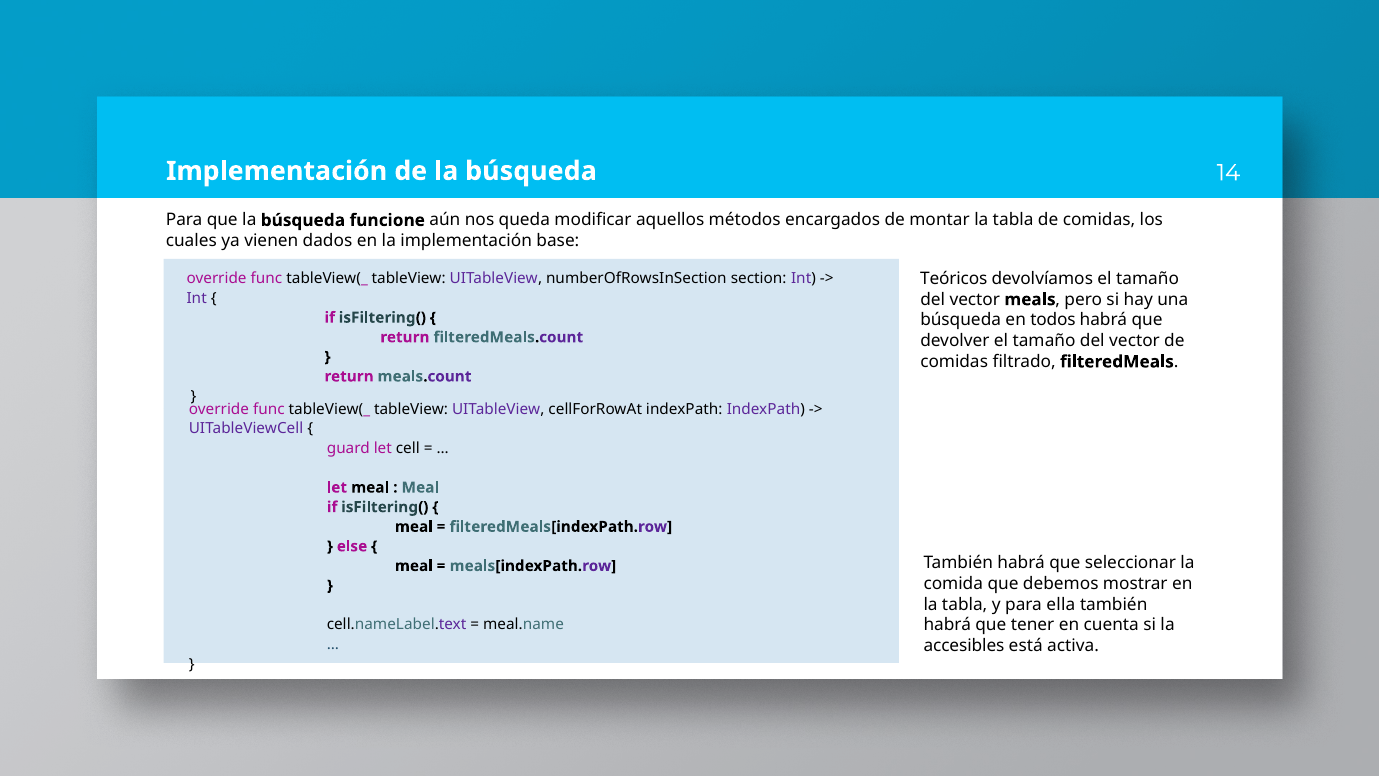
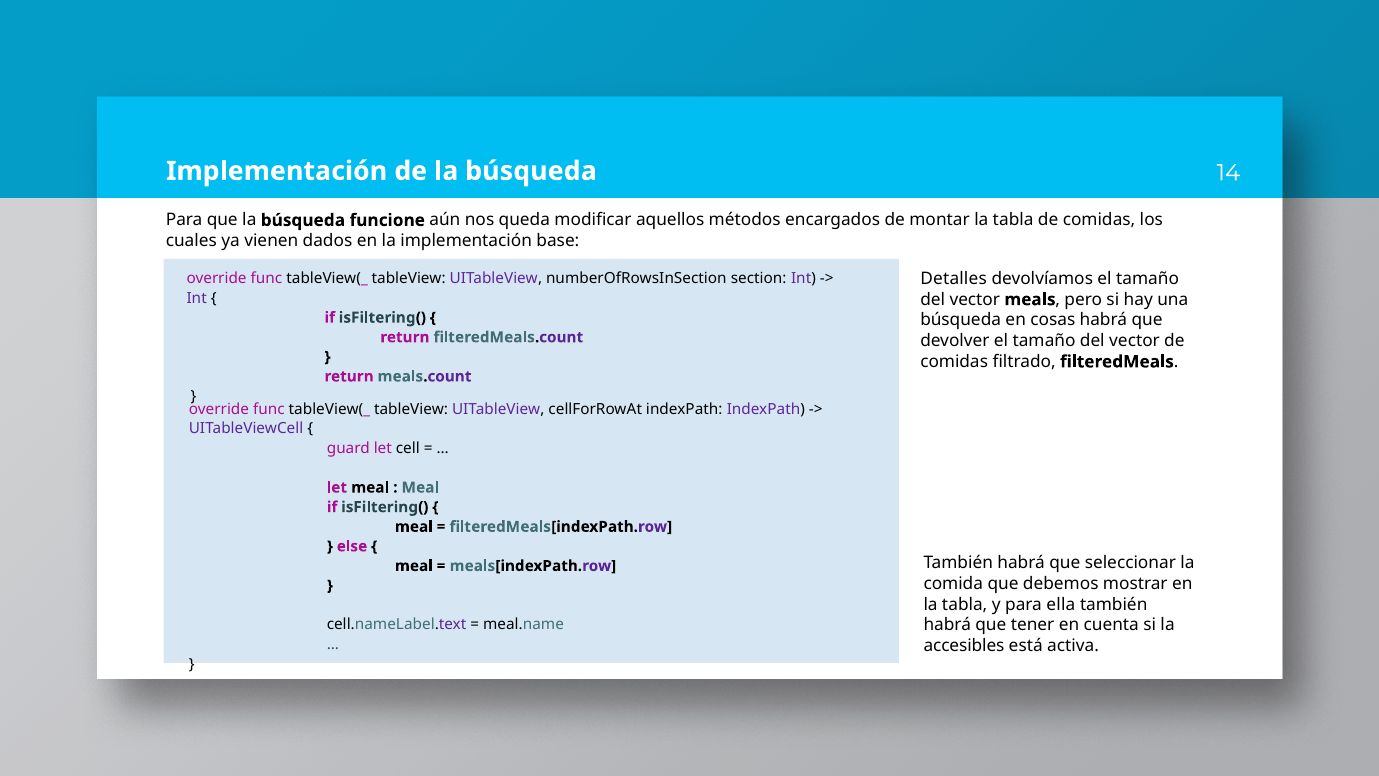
Teóricos: Teóricos -> Detalles (954, 279)
todos: todos -> cosas (1053, 320)
